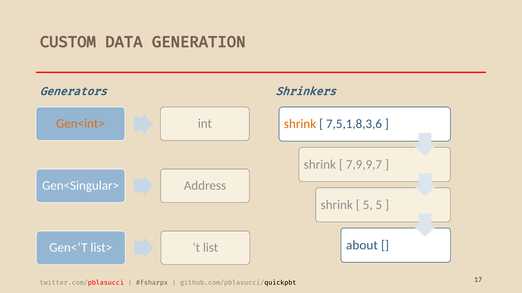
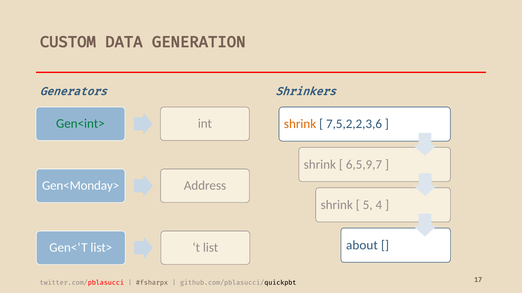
Gen<int> colour: orange -> green (80, 124)
7,5,1,8,3,6: 7,5,1,8,3,6 -> 7,5,2,2,3,6 (354, 124)
7,9,9,7: 7,9,9,7 -> 6,5,9,7 (364, 165)
Gen<Singular>: Gen<Singular> -> Gen<Monday> (81, 186)
5 5: 5 -> 4 (379, 205)
